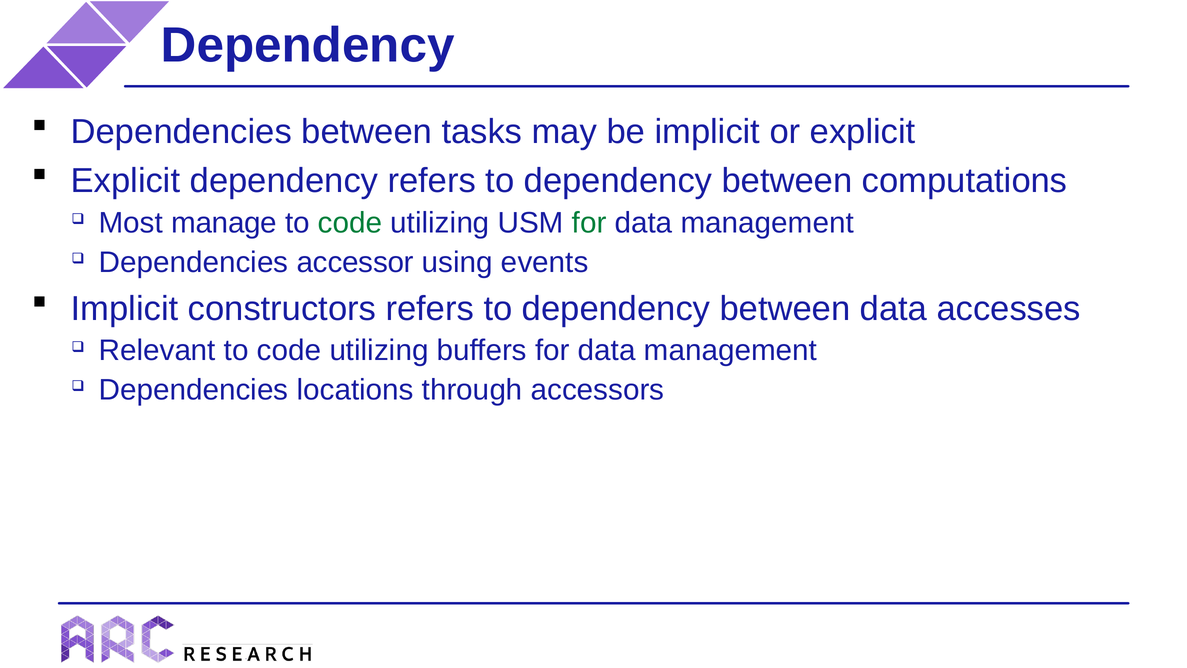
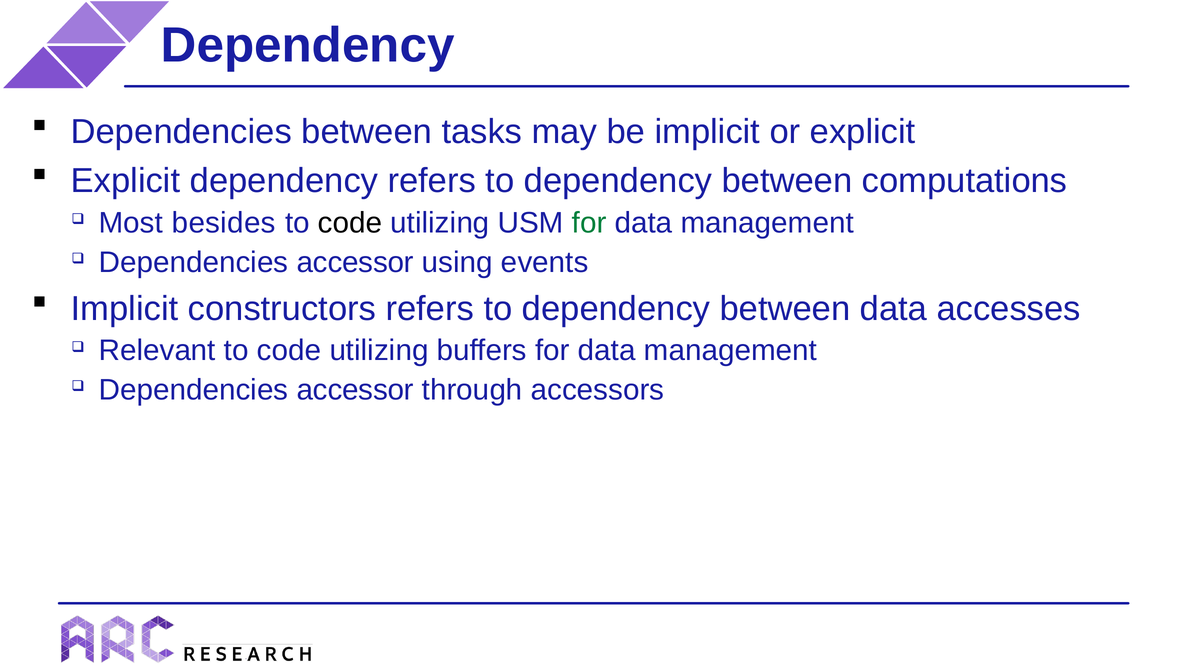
manage: manage -> besides (224, 223)
code colour: green -> black (350, 223)
locations: locations -> accessor (355, 390)
